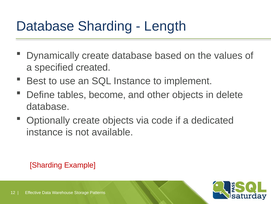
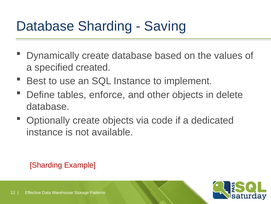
Length: Length -> Saving (165, 26)
become: become -> enforce (107, 95)
